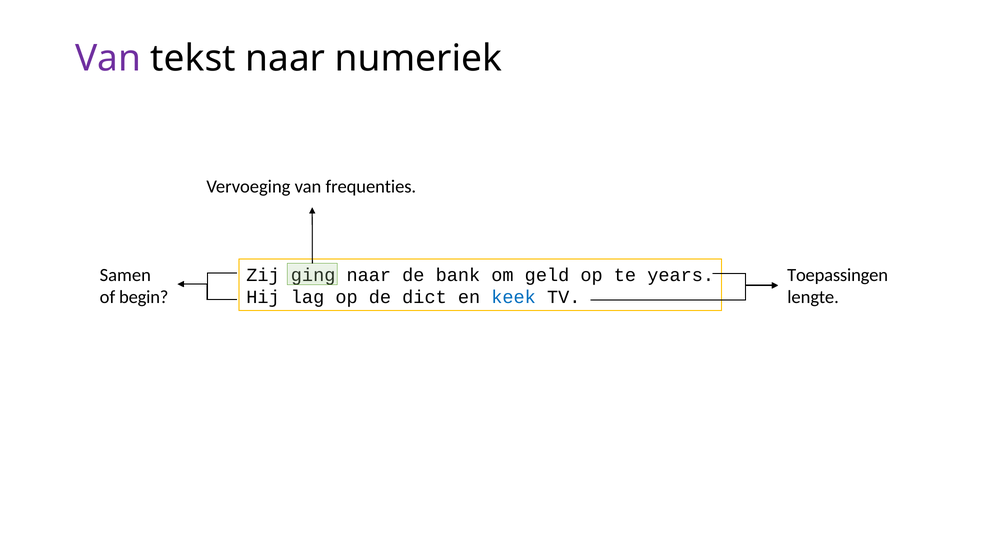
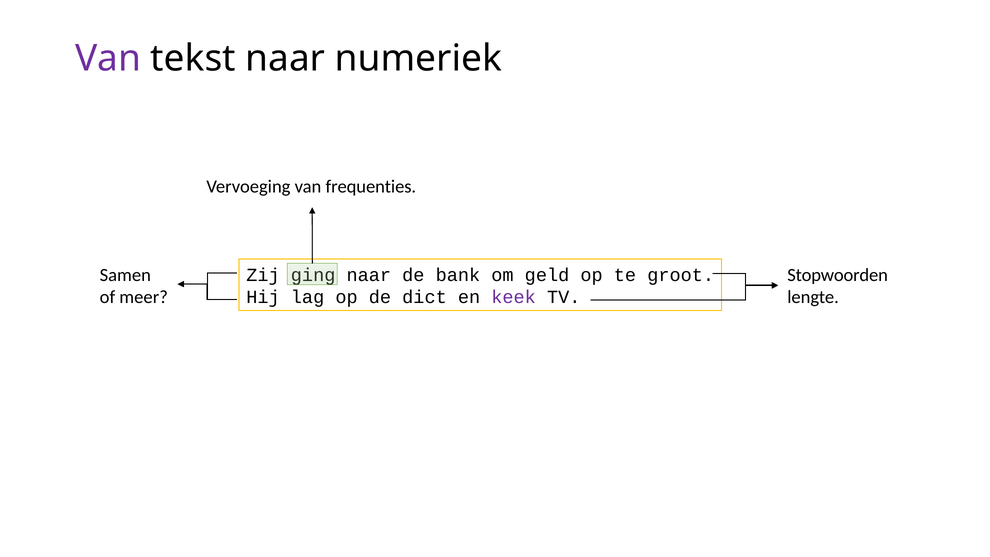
Toepassingen: Toepassingen -> Stopwoorden (838, 275)
years: years -> groot (681, 275)
begin: begin -> meer (144, 297)
keek colour: blue -> purple (514, 297)
